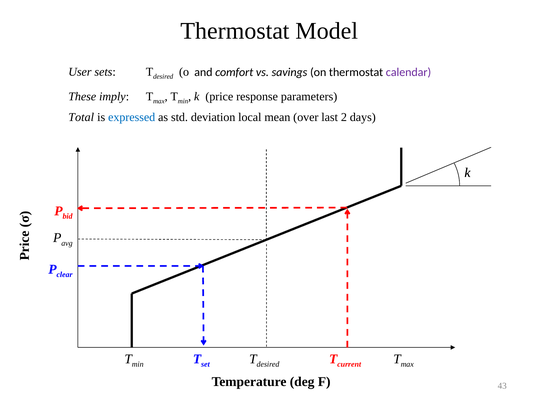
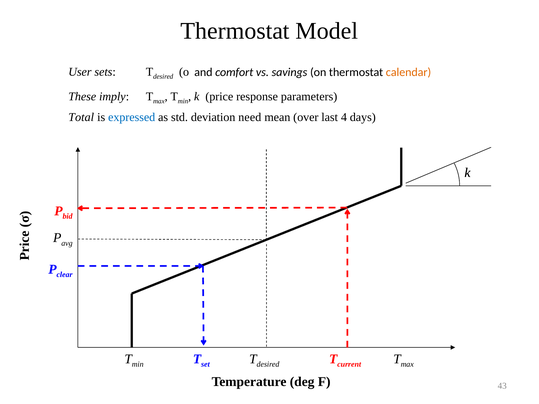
calendar colour: purple -> orange (408, 72)
local: local -> need (250, 117)
2: 2 -> 4 (344, 117)
